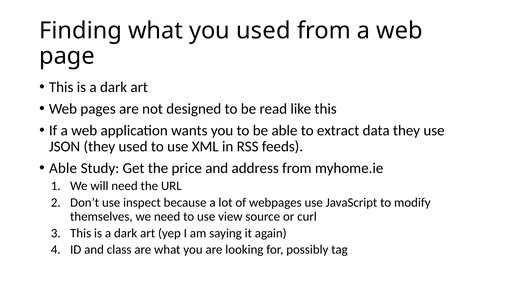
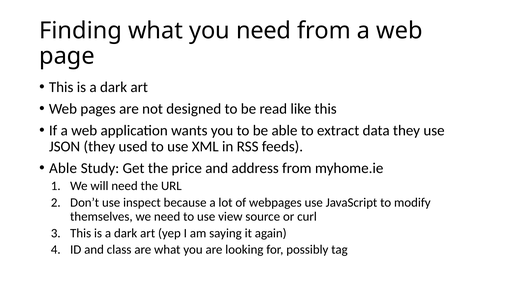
you used: used -> need (264, 31)
